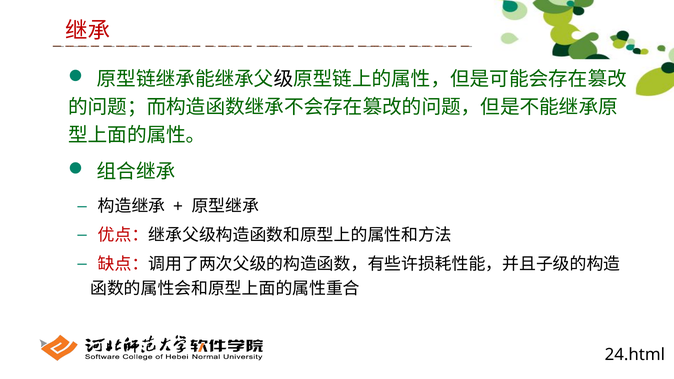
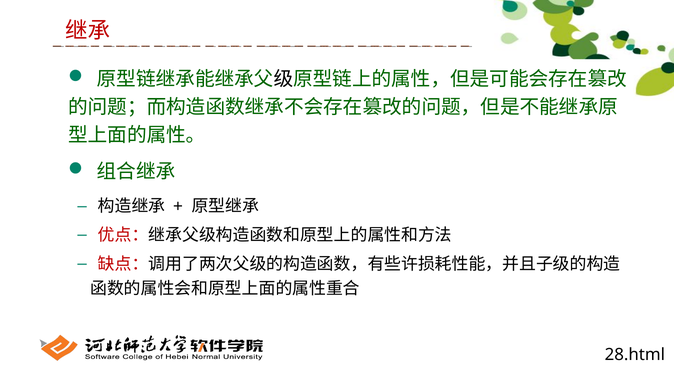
24.html: 24.html -> 28.html (635, 355)
